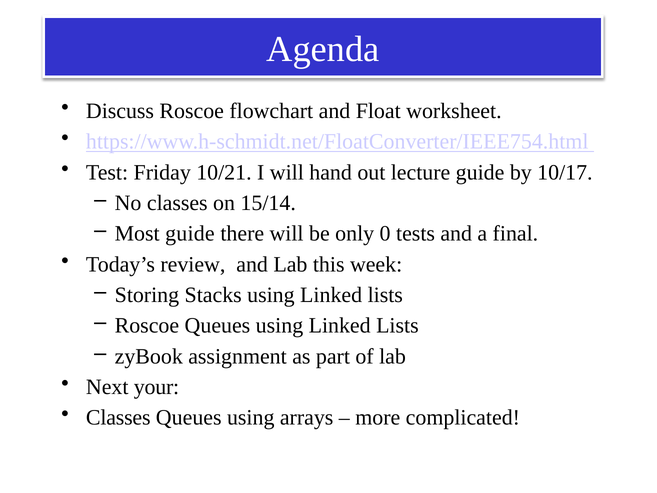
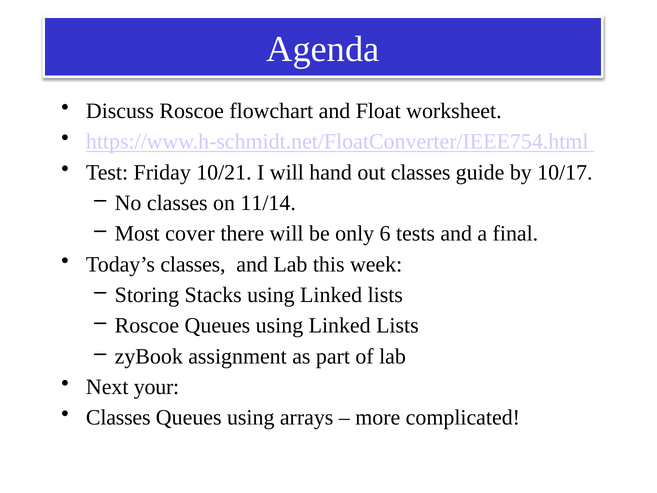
out lecture: lecture -> classes (421, 172)
15/14: 15/14 -> 11/14 (268, 203)
Most guide: guide -> cover (190, 234)
0: 0 -> 6 (385, 234)
Today’s review: review -> classes (193, 264)
